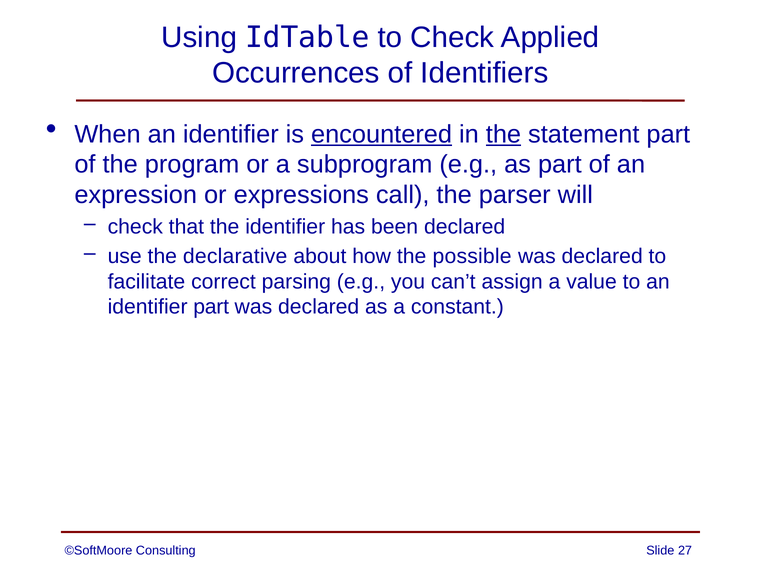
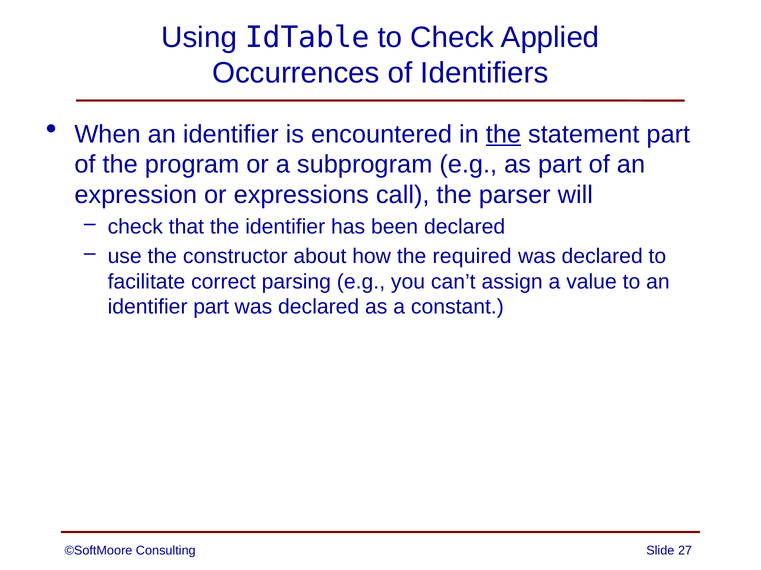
encountered underline: present -> none (382, 134)
declarative: declarative -> constructor (235, 257)
possible: possible -> required (472, 257)
